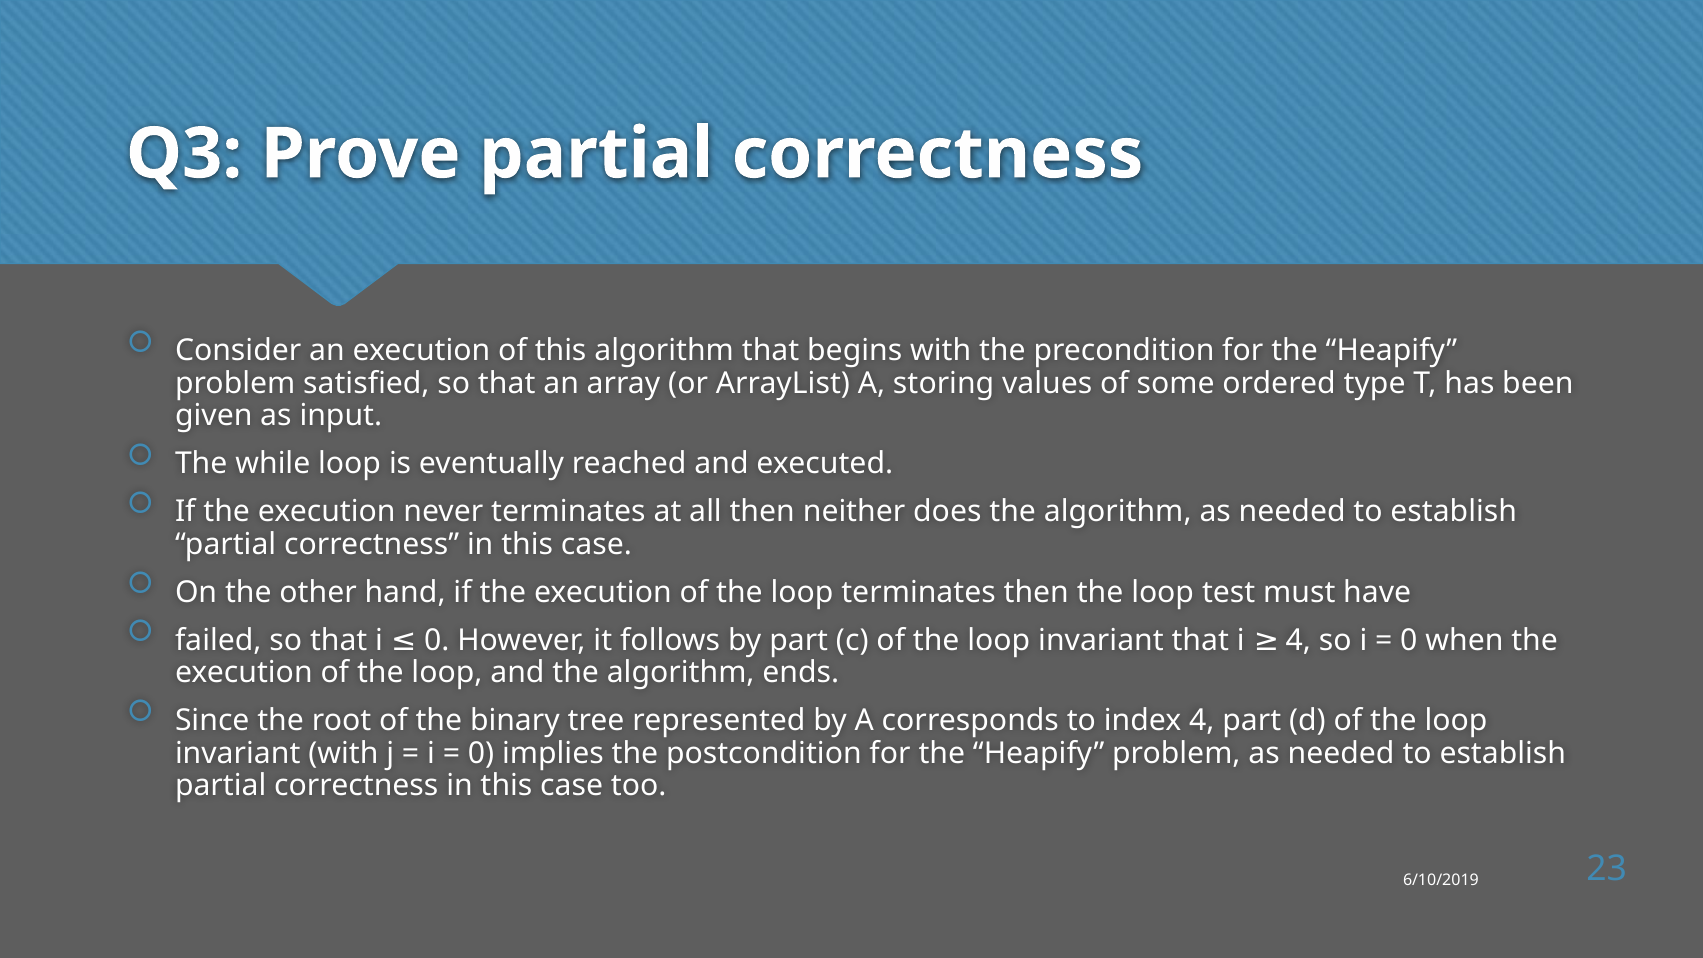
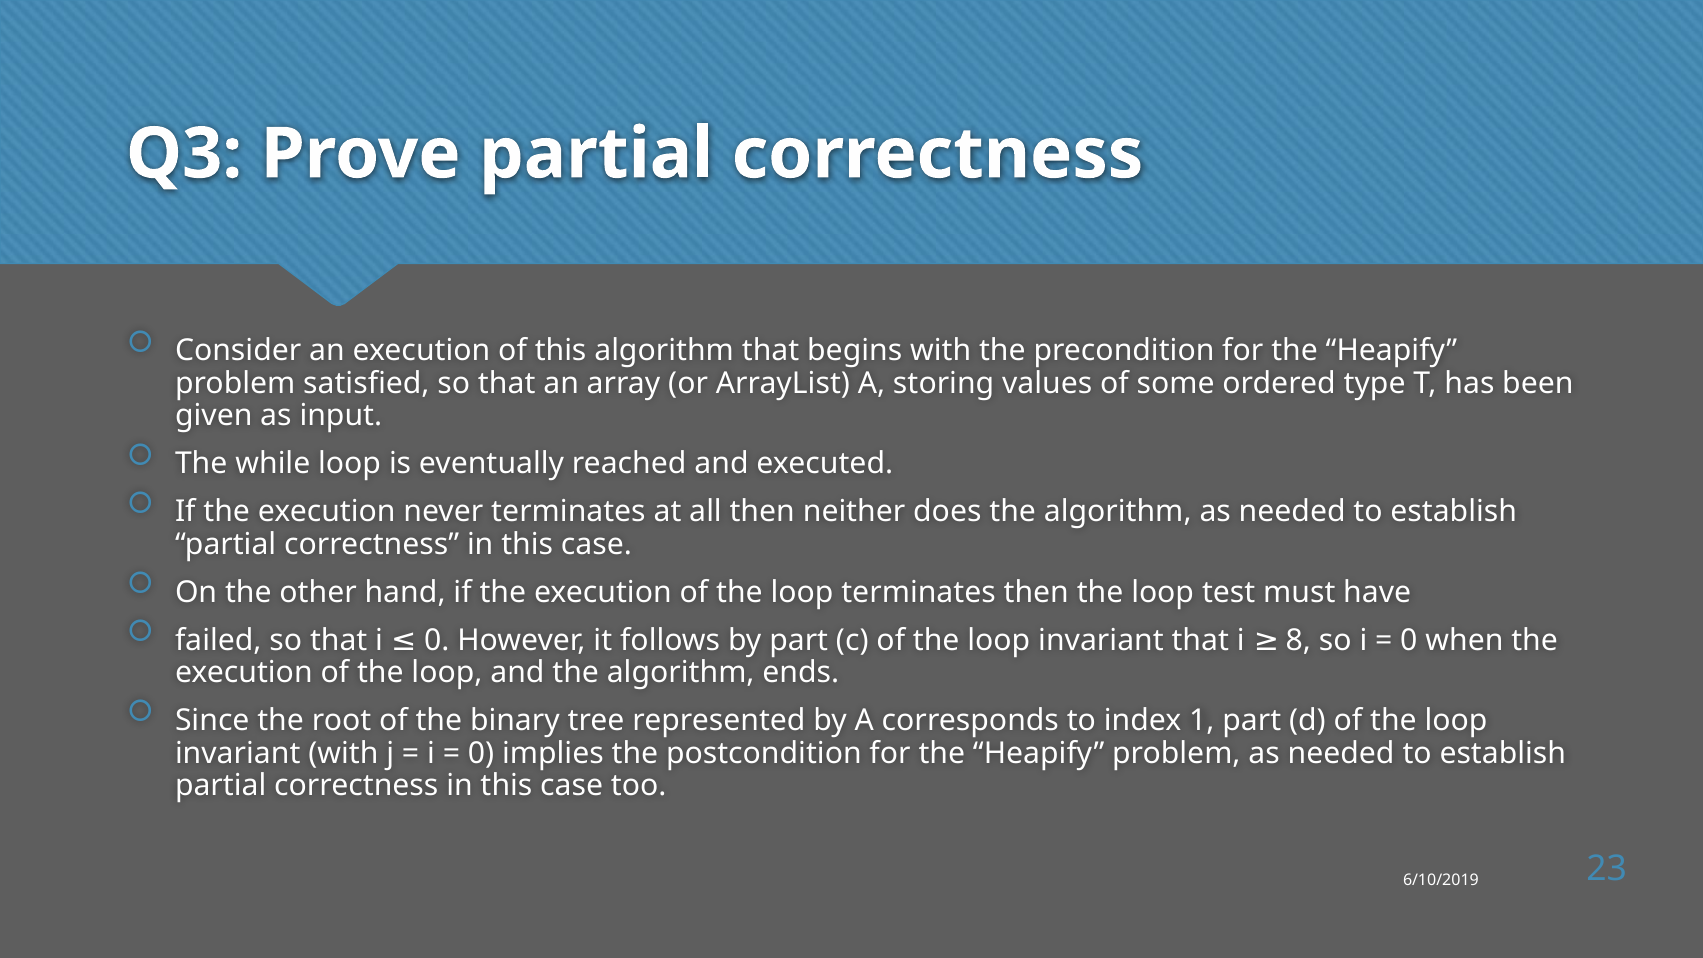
i 4: 4 -> 8 (1298, 640)
index 4: 4 -> 1 (1202, 721)
